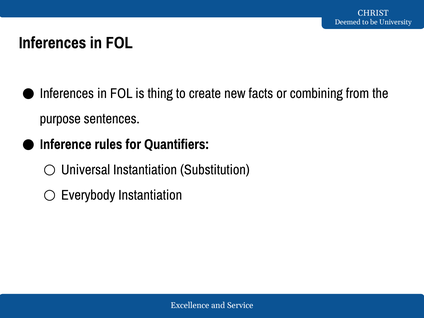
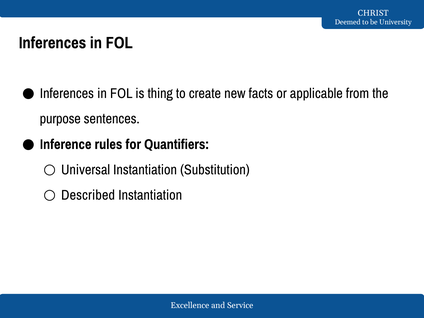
combining: combining -> applicable (316, 93)
Everybody: Everybody -> Described (88, 195)
